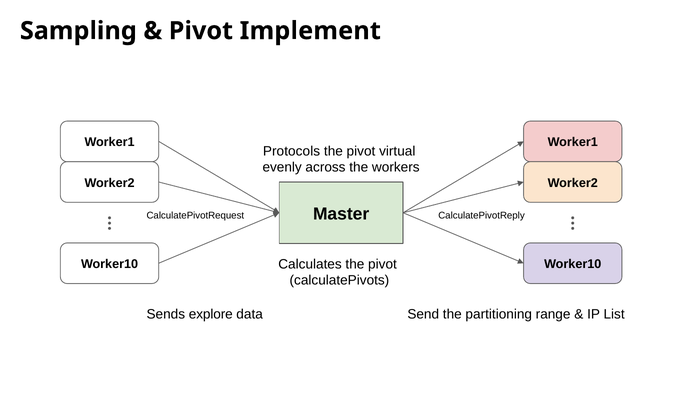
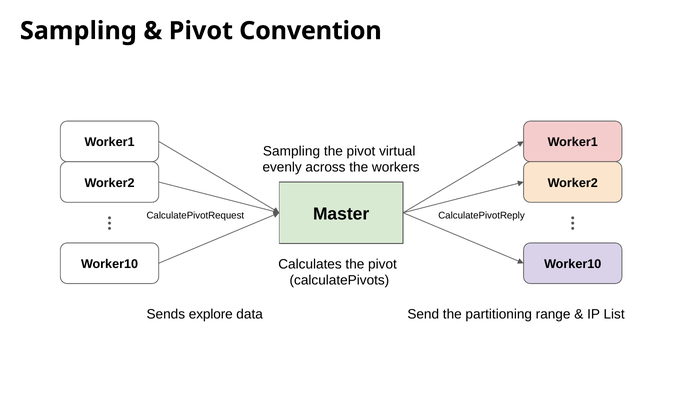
Implement: Implement -> Convention (310, 31)
Protocols: Protocols -> Sampling (292, 151)
